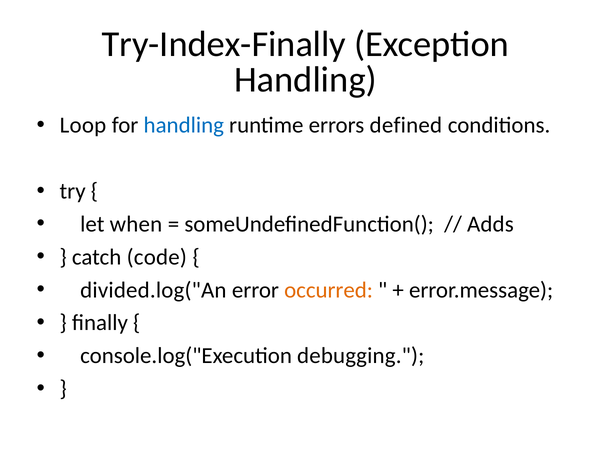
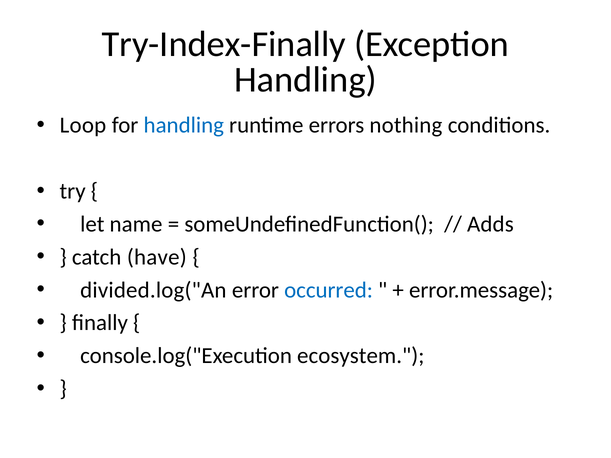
defined: defined -> nothing (406, 125)
when: when -> name (136, 224)
code: code -> have (157, 257)
occurred colour: orange -> blue (329, 290)
debugging: debugging -> ecosystem (361, 356)
